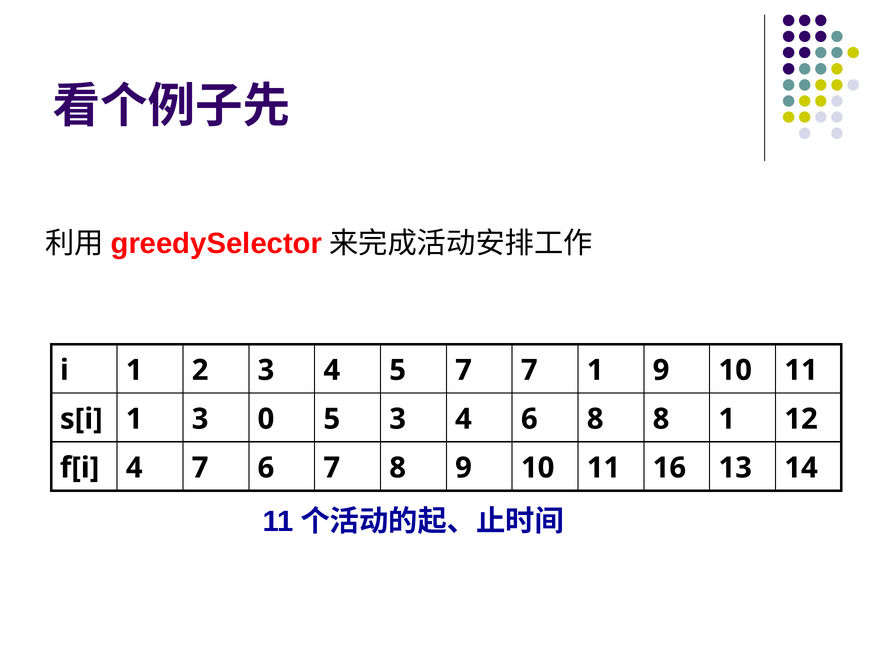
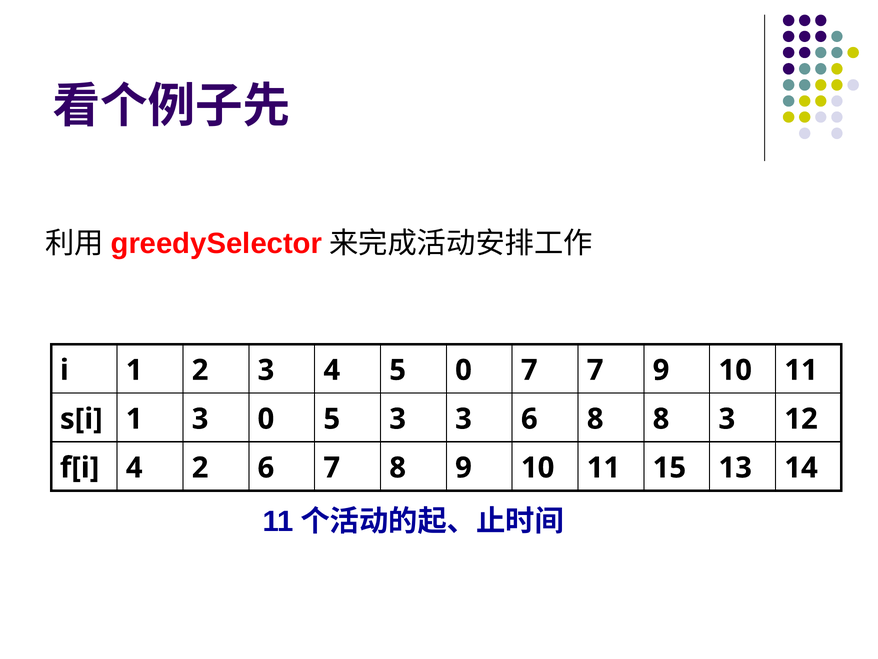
5 7: 7 -> 0 (463, 370)
7 1: 1 -> 7 (595, 370)
5 3 4: 4 -> 3 (463, 419)
8 1: 1 -> 3 (727, 419)
4 7: 7 -> 2 (200, 467)
16: 16 -> 15 (669, 467)
